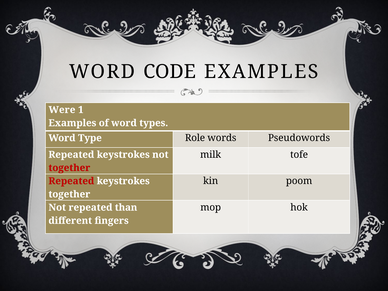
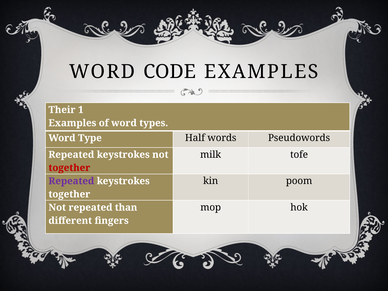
Were: Were -> Their (62, 110)
Role: Role -> Half (195, 138)
Repeated colour: red -> purple (71, 181)
